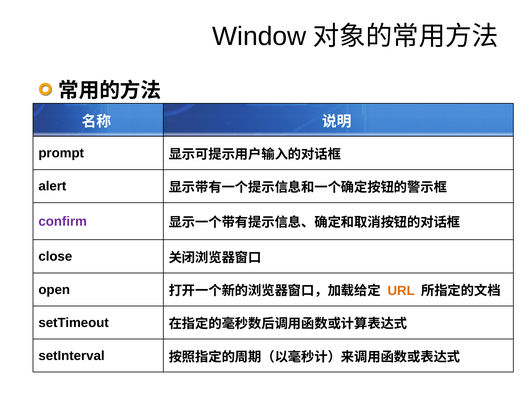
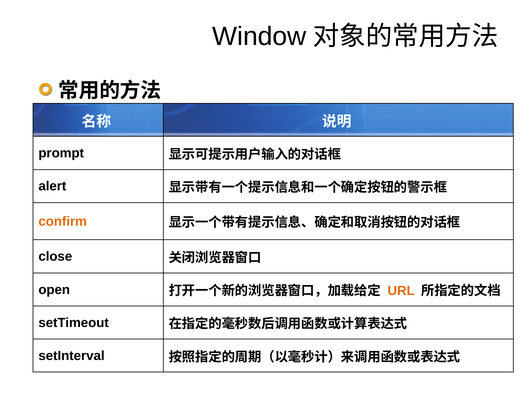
confirm colour: purple -> orange (63, 222)
